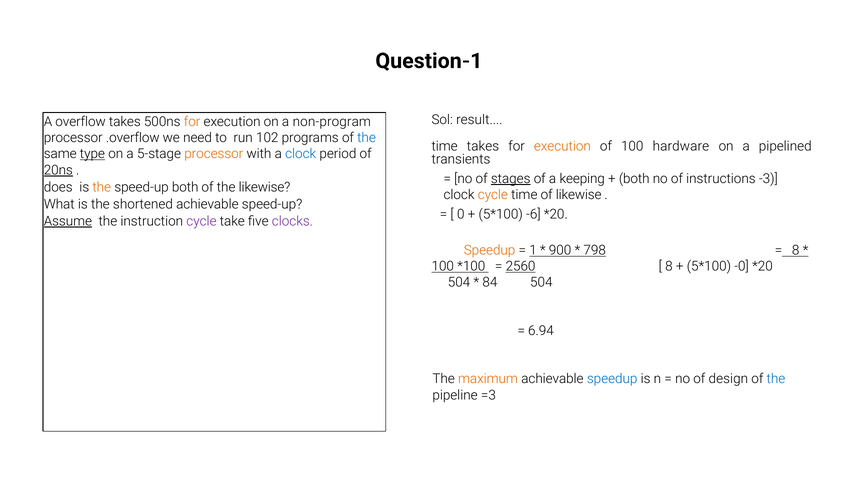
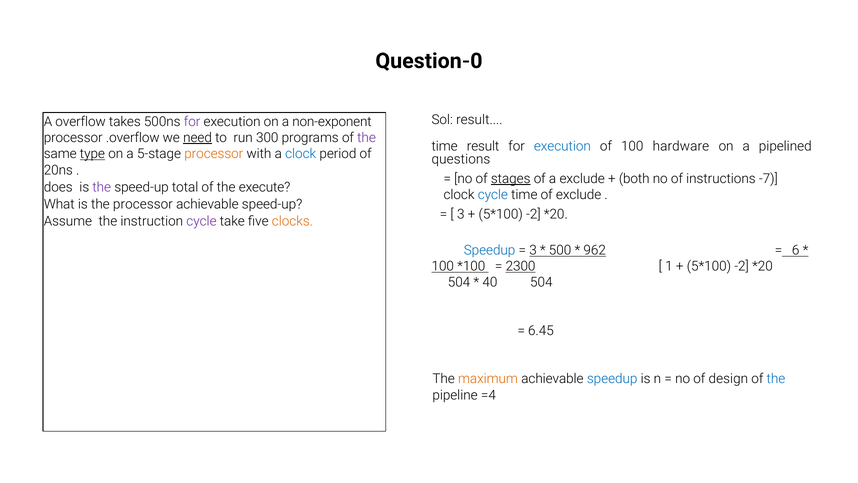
Question-1: Question-1 -> Question-0 (429, 61)
for colour: orange -> purple (192, 122)
non-program: non-program -> non-exponent (332, 122)
need underline: none -> present (198, 138)
102: 102 -> 300 (267, 138)
the colour: blue -> purple (367, 138)
time takes: takes -> result (483, 146)
execution colour: orange -> blue (562, 146)
transients: transients -> questions (461, 159)
20ns underline: present -> none (58, 170)
a keeping: keeping -> exclude (582, 179)
-3: -3 -> -7 (768, 179)
the colour: orange -> purple (102, 187)
speed-up both: both -> total (185, 187)
the likewise: likewise -> execute (265, 187)
cycle colour: orange -> blue (493, 195)
of likewise: likewise -> exclude (579, 195)
the shortened: shortened -> processor (143, 204)
0: 0 -> 3 (461, 214)
-6: -6 -> -2 (533, 214)
Assume underline: present -> none (68, 221)
clocks colour: purple -> orange (292, 221)
Speedup colour: orange -> blue (490, 250)
1: 1 -> 3 (533, 250)
900: 900 -> 500 (560, 250)
798: 798 -> 962 (595, 250)
8: 8 -> 6 (796, 250)
2560: 2560 -> 2300 (521, 266)
8: 8 -> 1 (669, 266)
-0: -0 -> -2 (742, 266)
84: 84 -> 40 (490, 282)
6.94: 6.94 -> 6.45 (541, 330)
=3: =3 -> =4 (488, 395)
